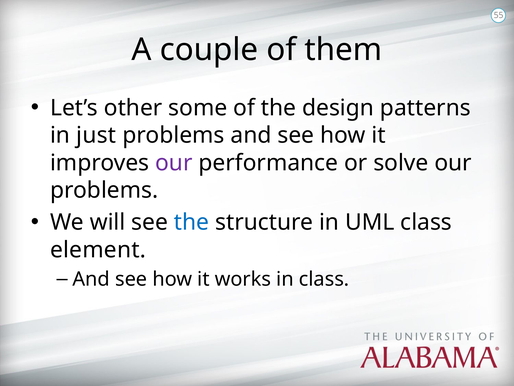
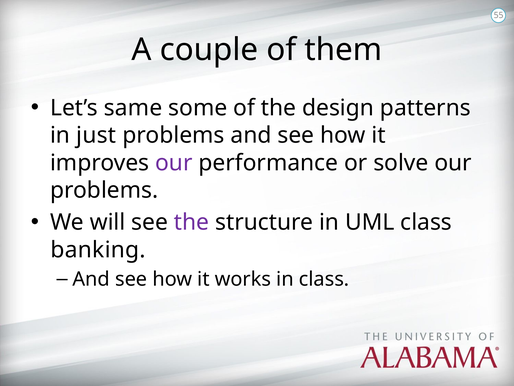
other: other -> same (133, 108)
the colour: blue -> purple (192, 222)
element: element -> banking (98, 250)
